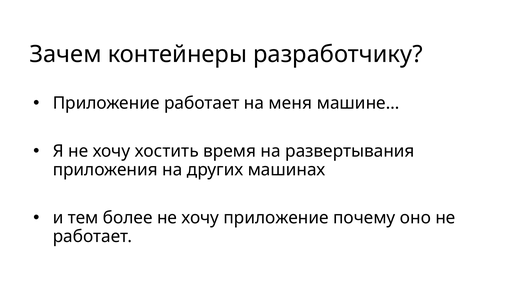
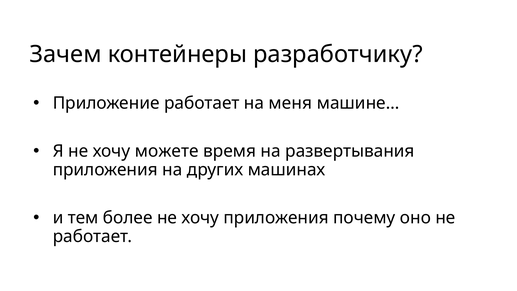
хостить: хостить -> можете (167, 151)
хочу приложение: приложение -> приложения (276, 218)
